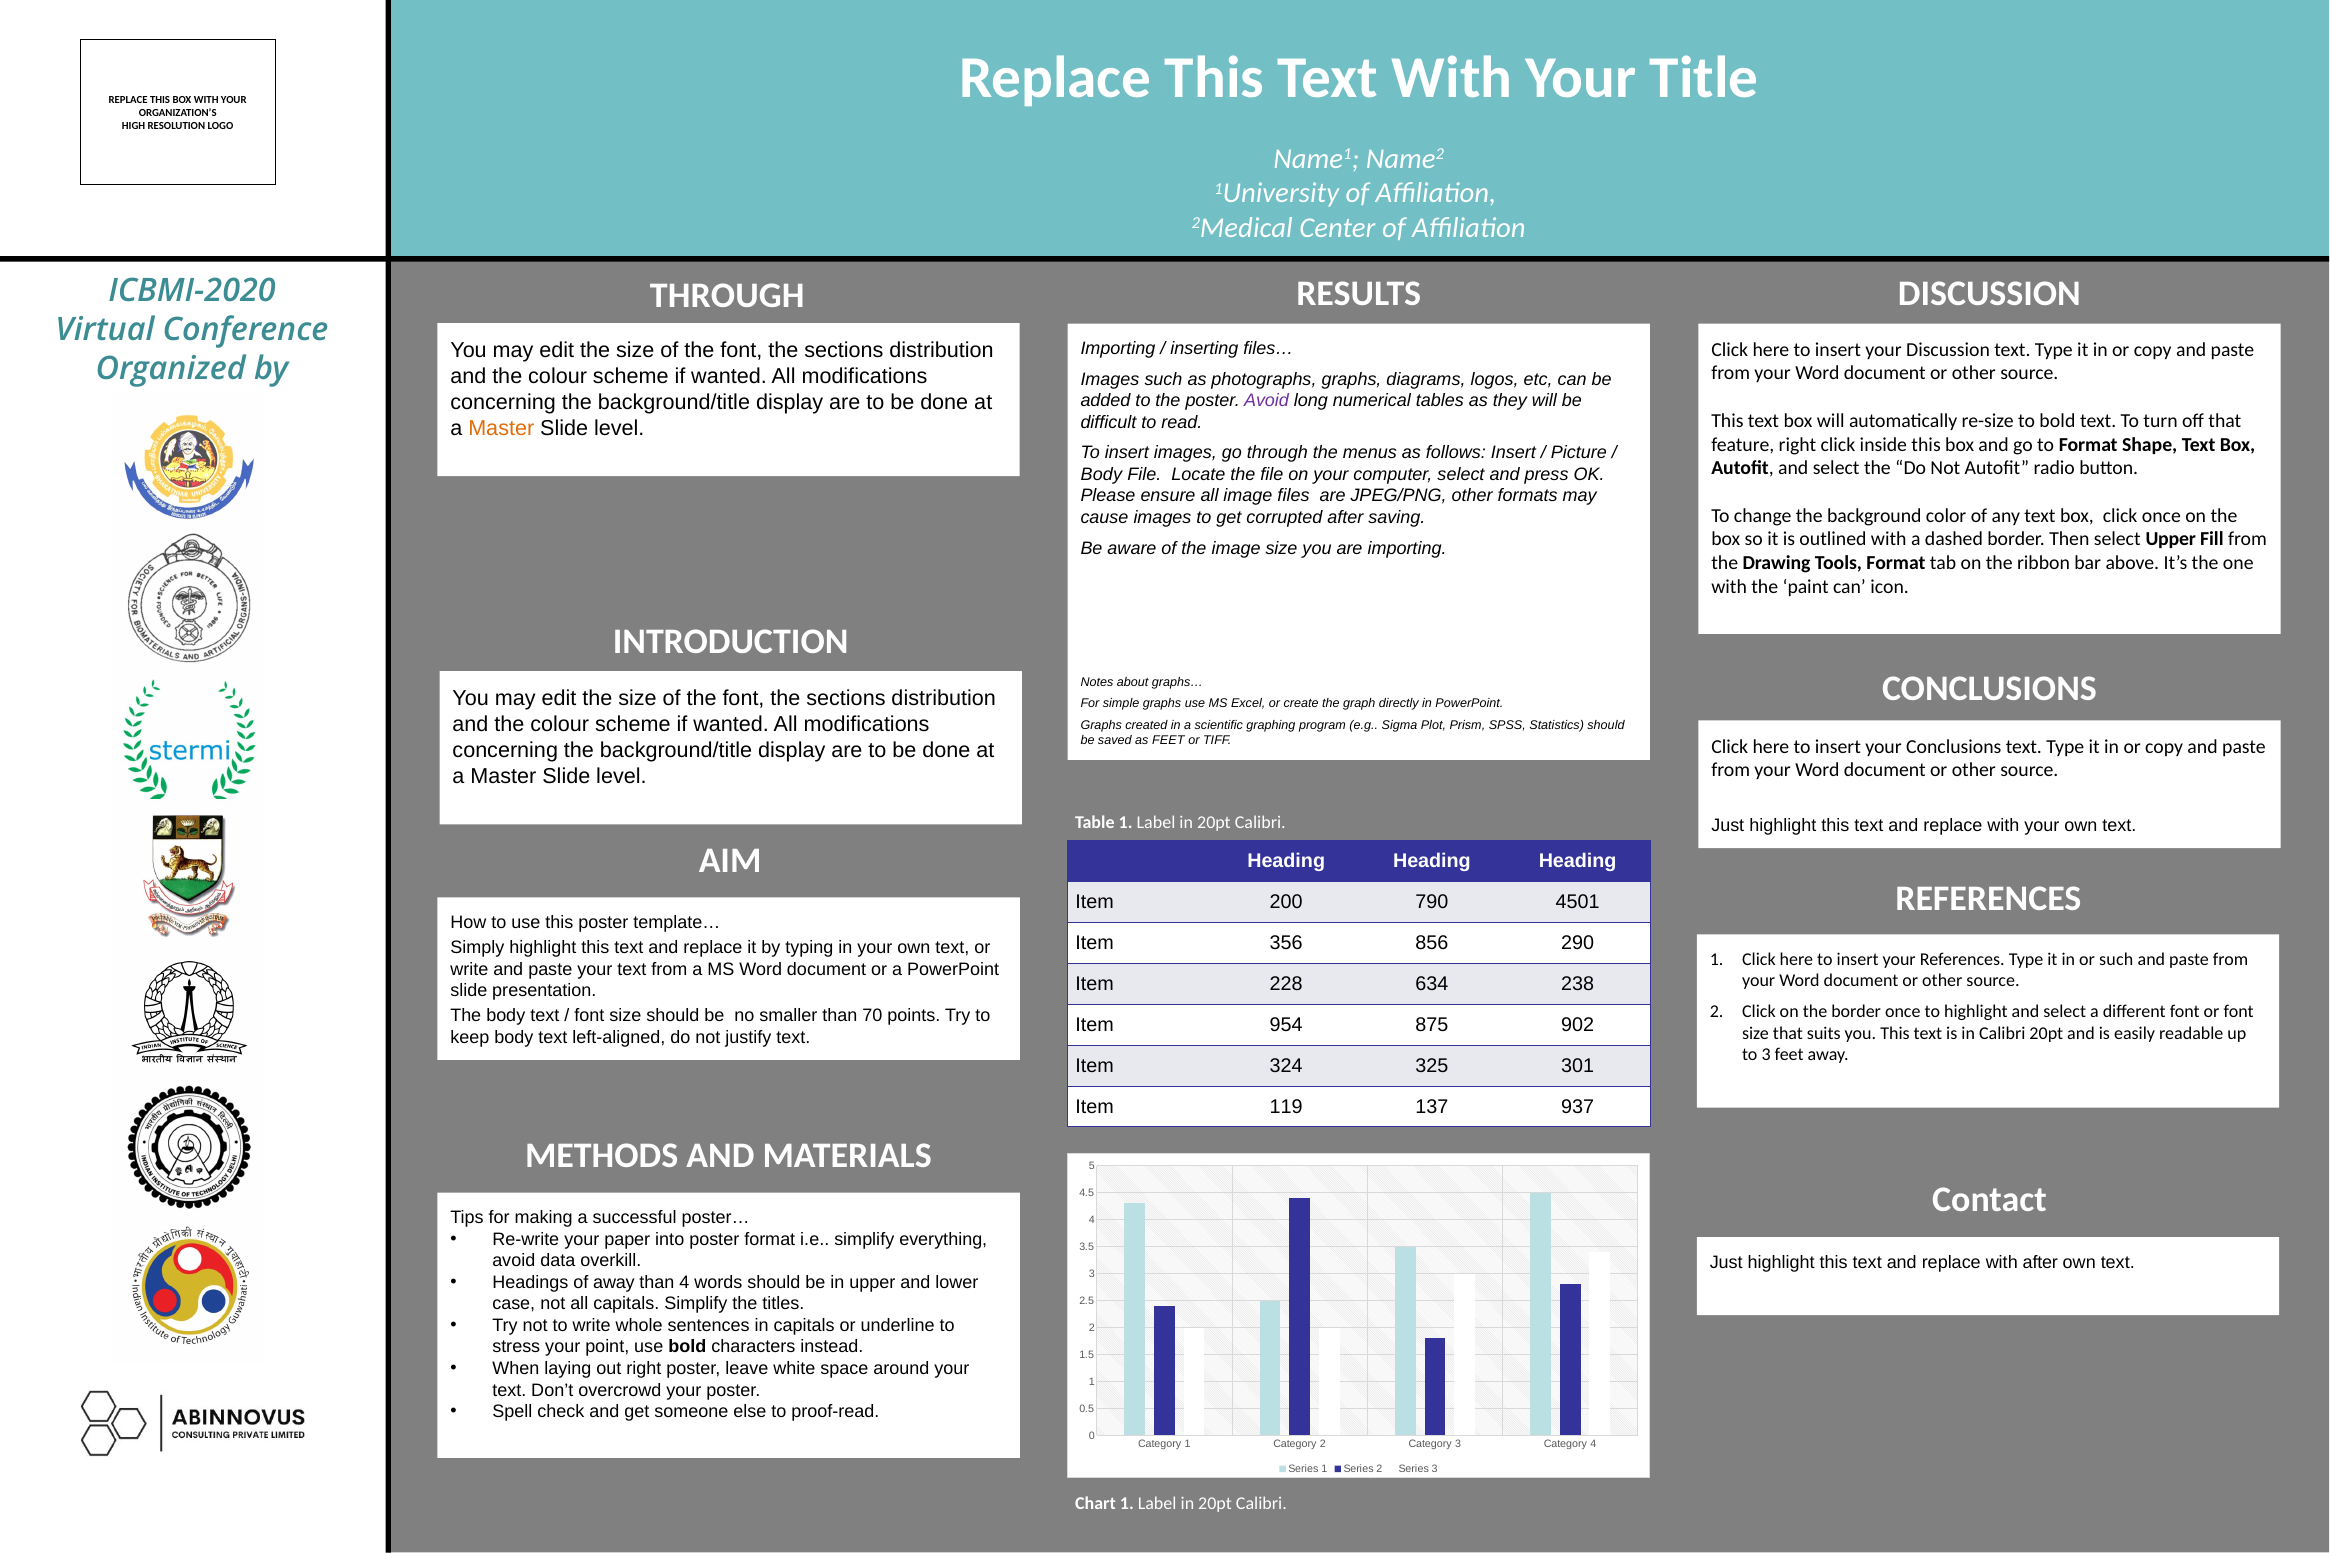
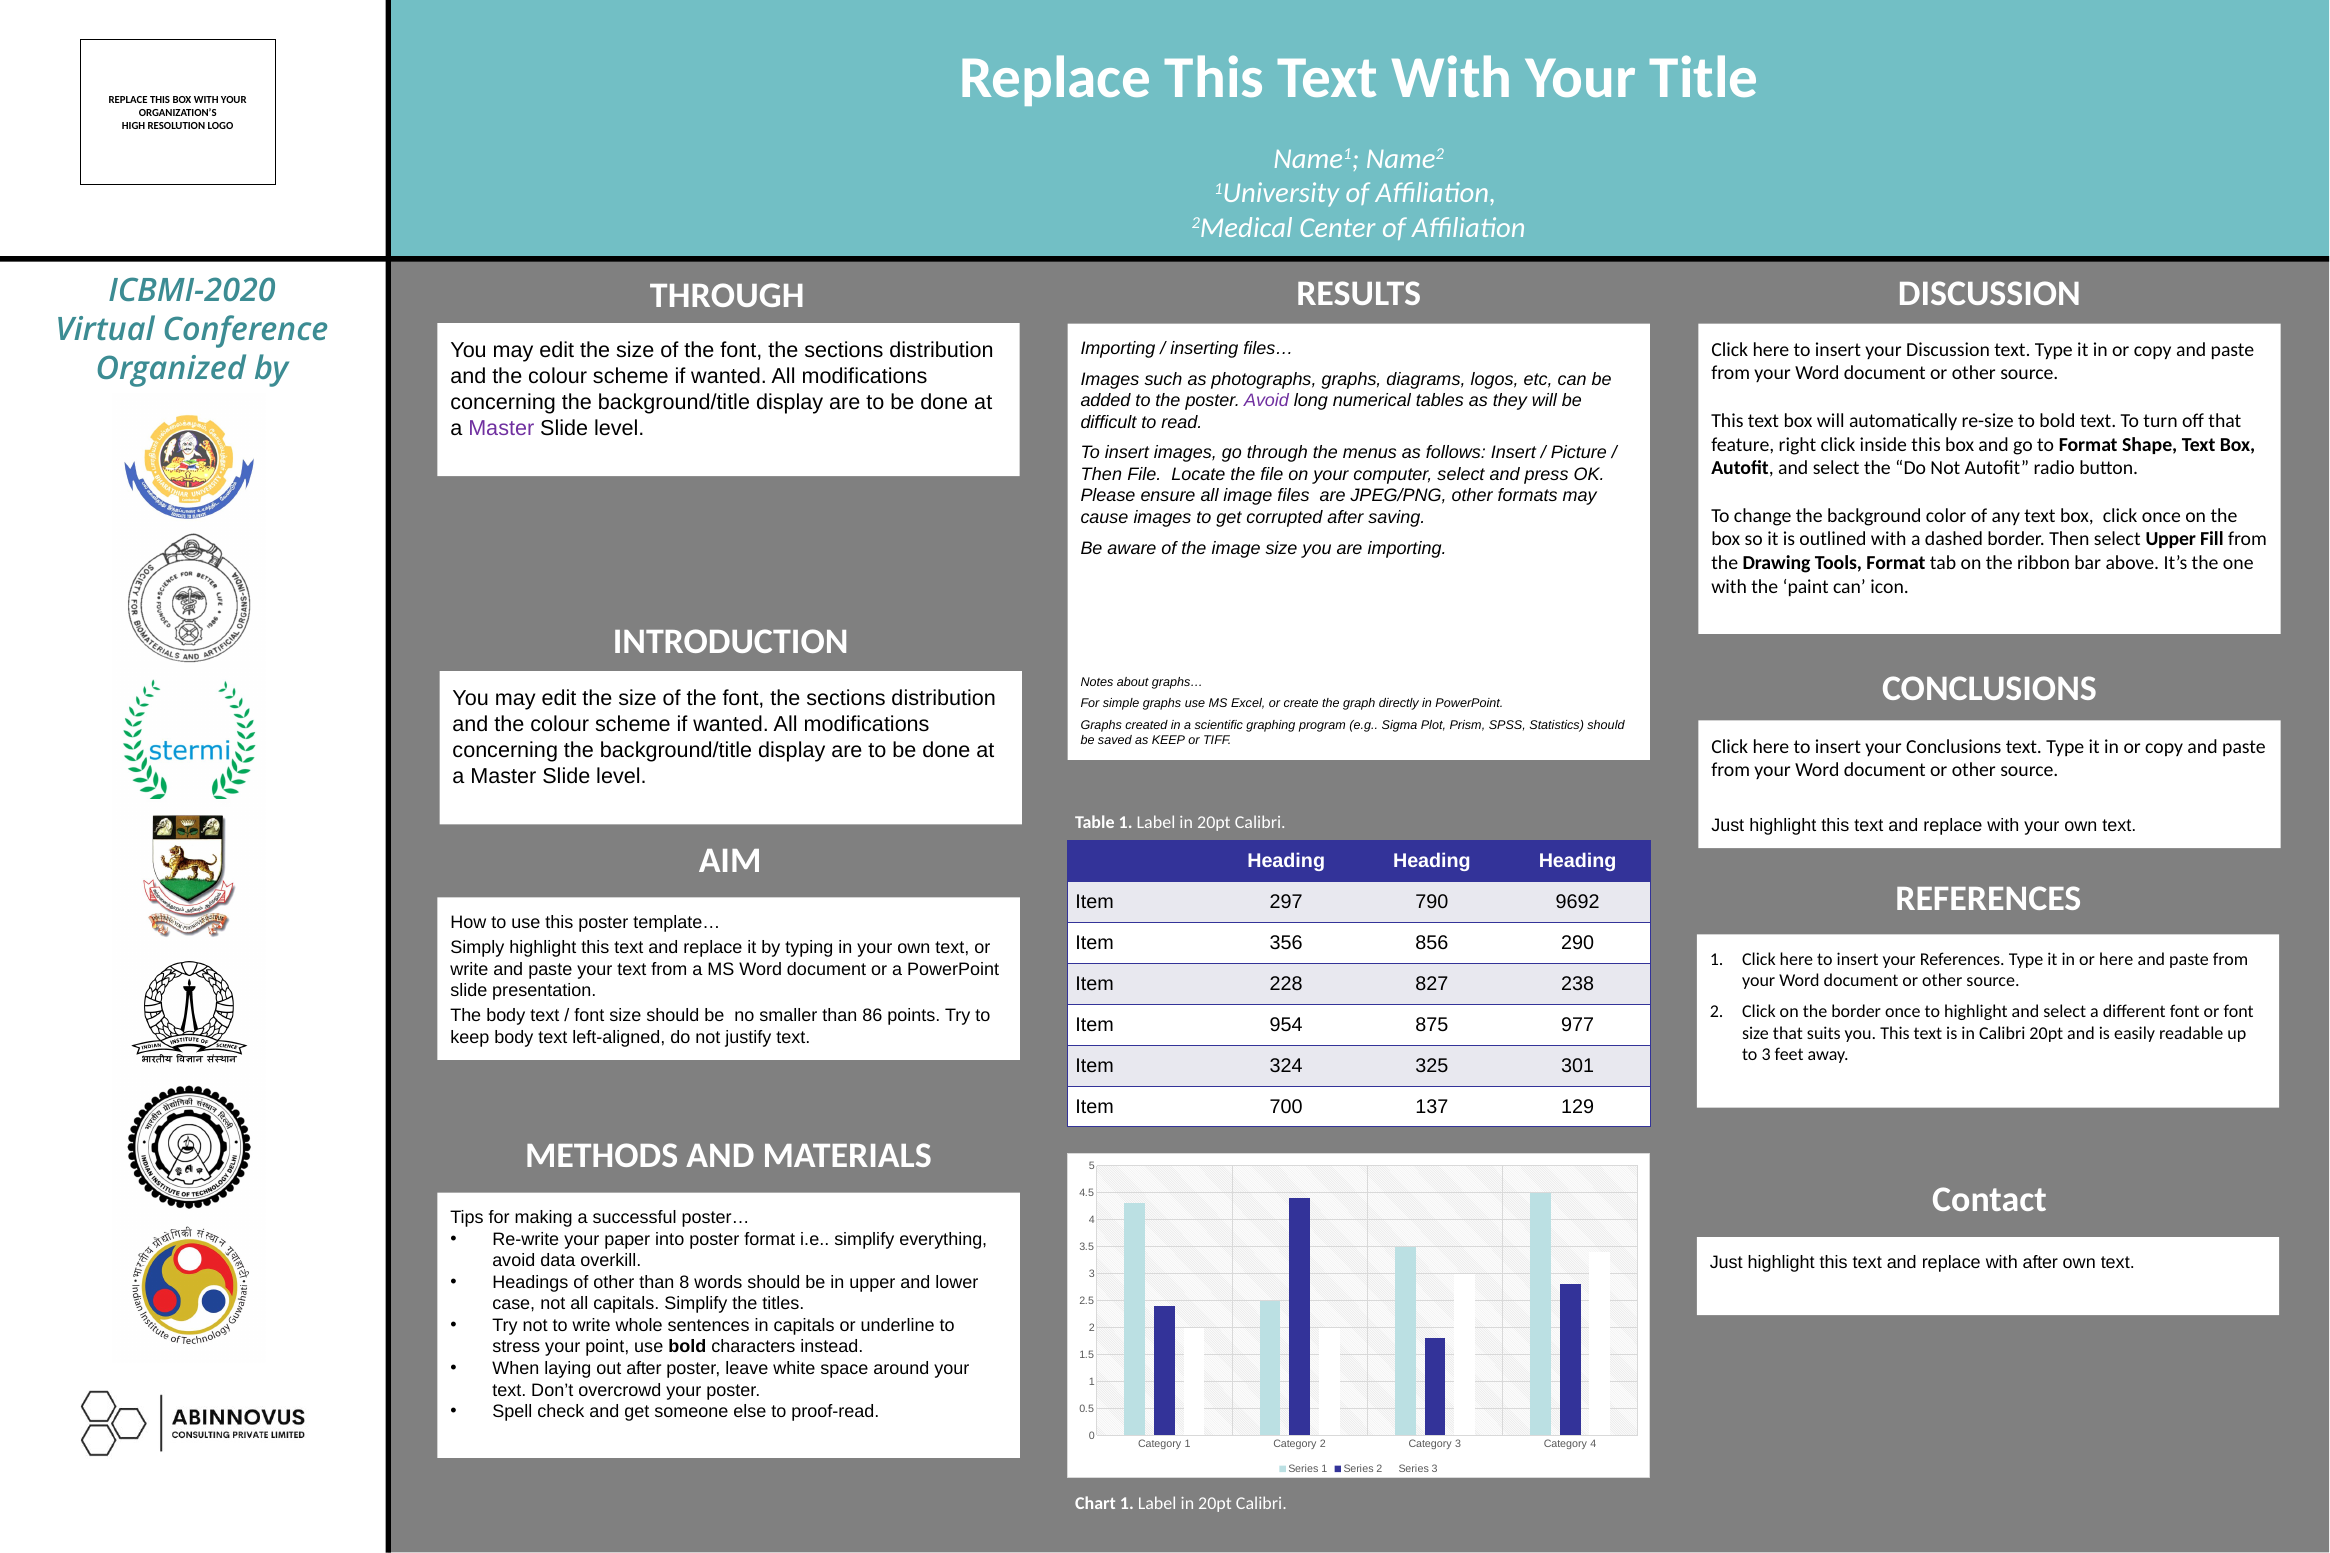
Master colour: orange -> purple (501, 428)
Body: Body -> Then (1101, 474)
as FEET: FEET -> KEEP (1168, 740)
200: 200 -> 297 (1286, 902)
4501: 4501 -> 9692 (1578, 902)
or such: such -> here (2116, 960)
634: 634 -> 827 (1432, 984)
70: 70 -> 86 (872, 1016)
902: 902 -> 977 (1578, 1025)
119: 119 -> 700 (1286, 1107)
937: 937 -> 129 (1578, 1107)
of away: away -> other (614, 1283)
than 4: 4 -> 8 (684, 1283)
out right: right -> after (644, 1369)
